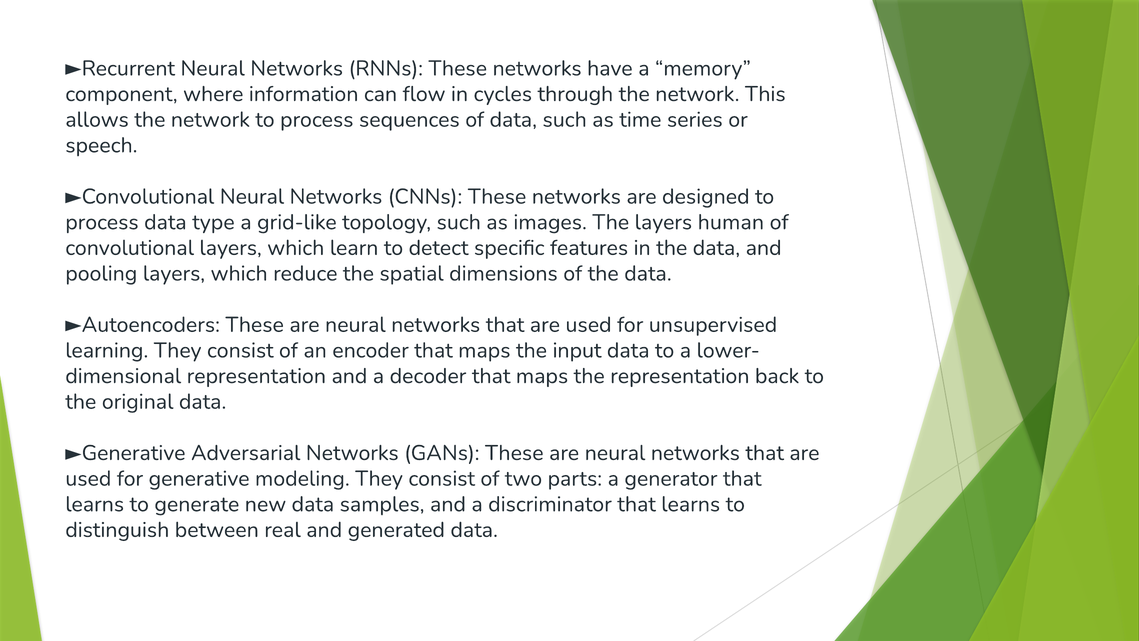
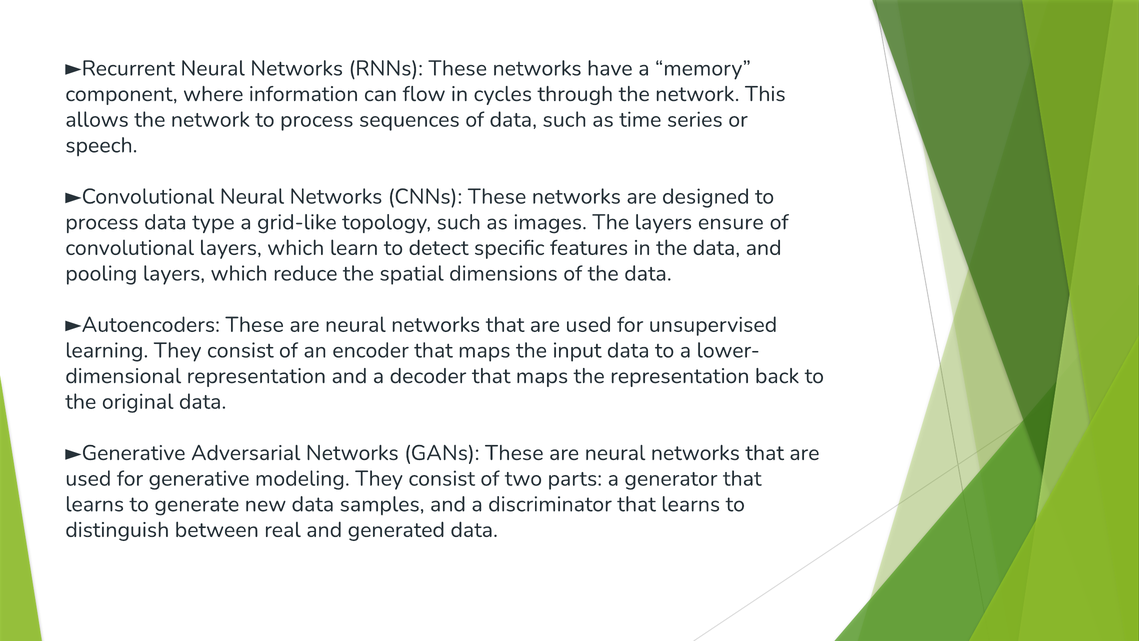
human: human -> ensure (731, 222)
